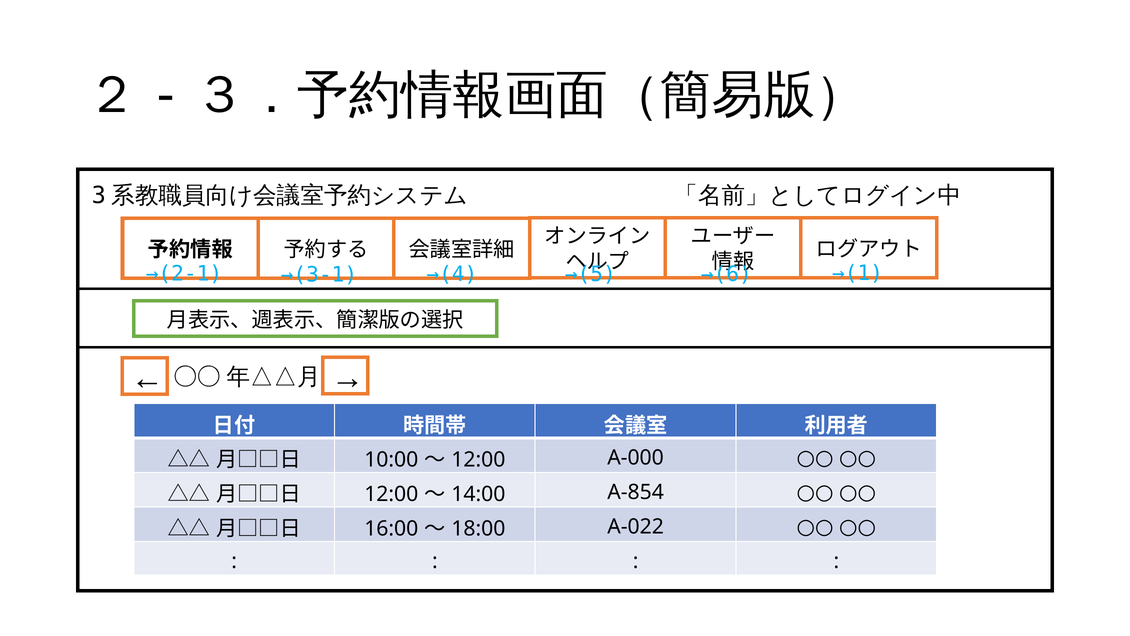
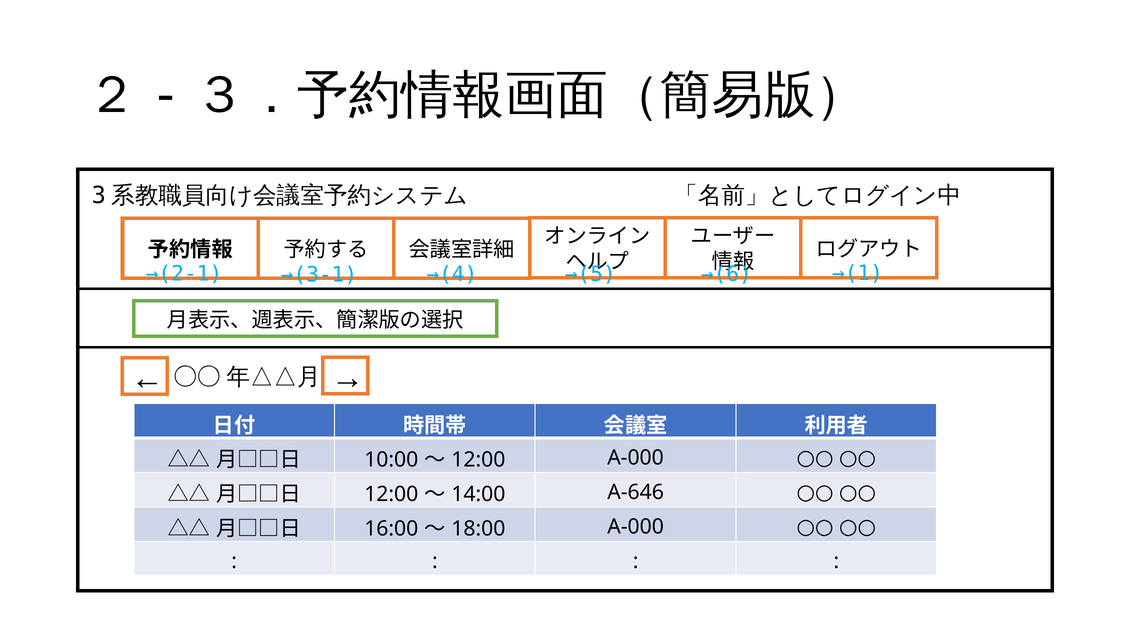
A-854: A-854 -> A-646 (636, 492)
A-022: A-022 -> A-000 (636, 526)
